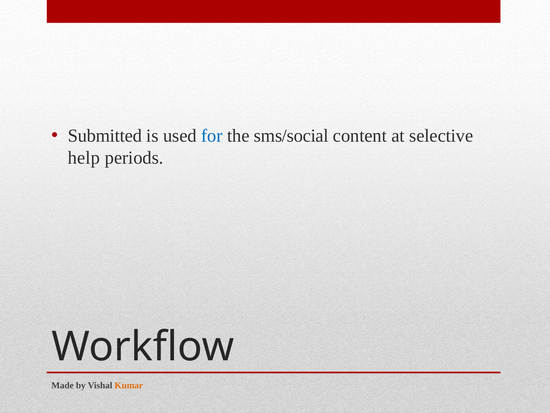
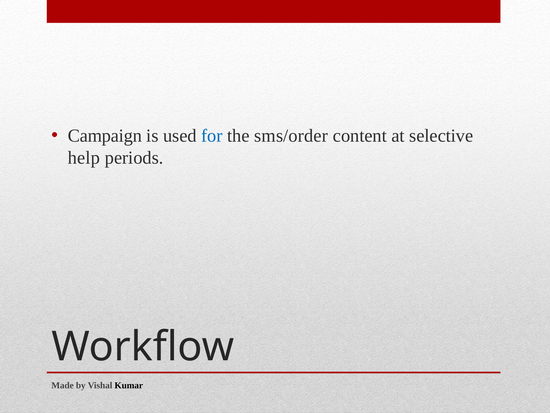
Submitted: Submitted -> Campaign (105, 136)
sms/social: sms/social -> sms/order (291, 136)
Kumar colour: orange -> black (129, 385)
